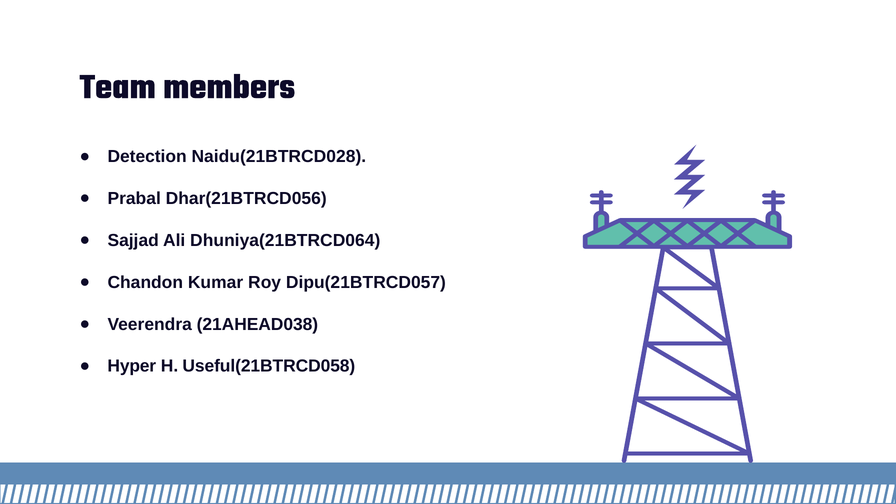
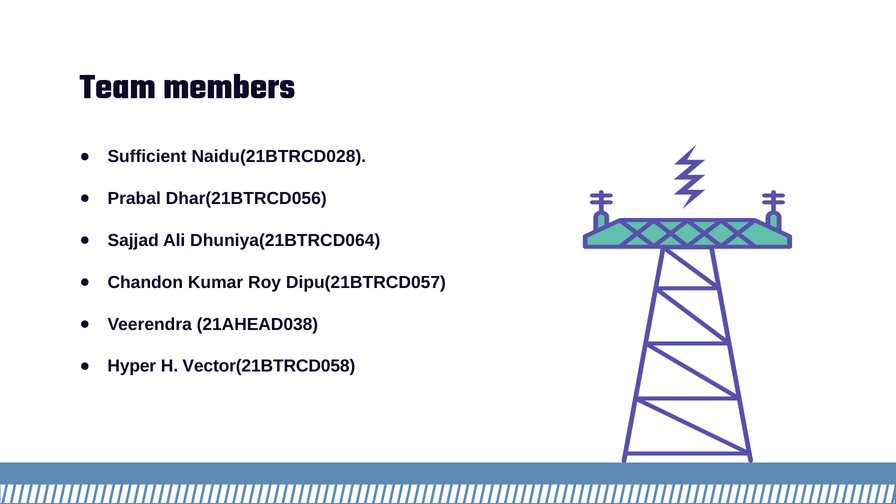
Detection: Detection -> Sufficient (147, 157)
Useful(21BTRCD058: Useful(21BTRCD058 -> Vector(21BTRCD058 (269, 366)
